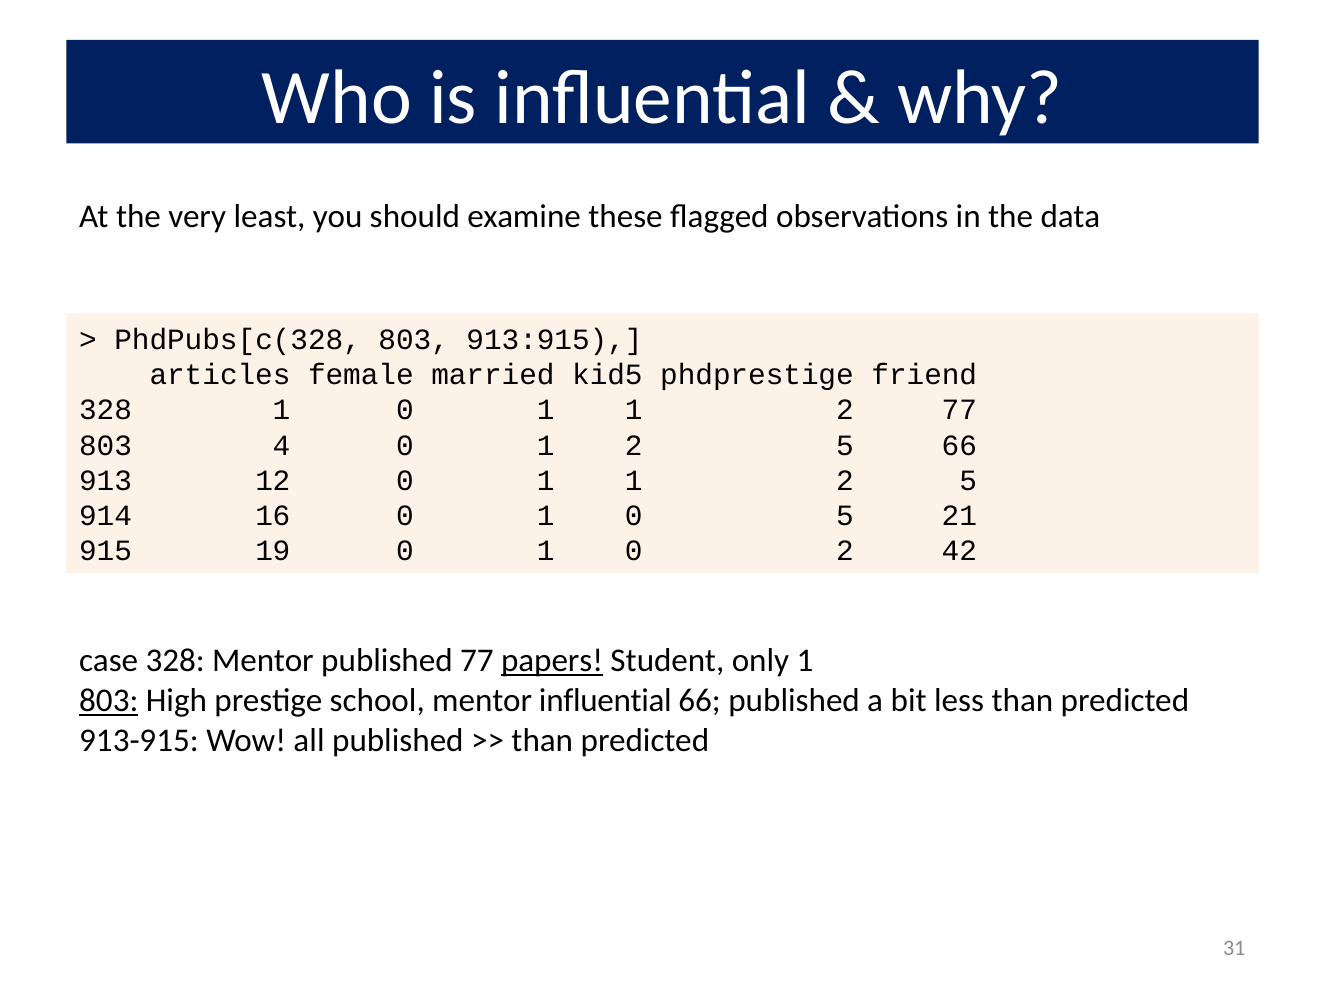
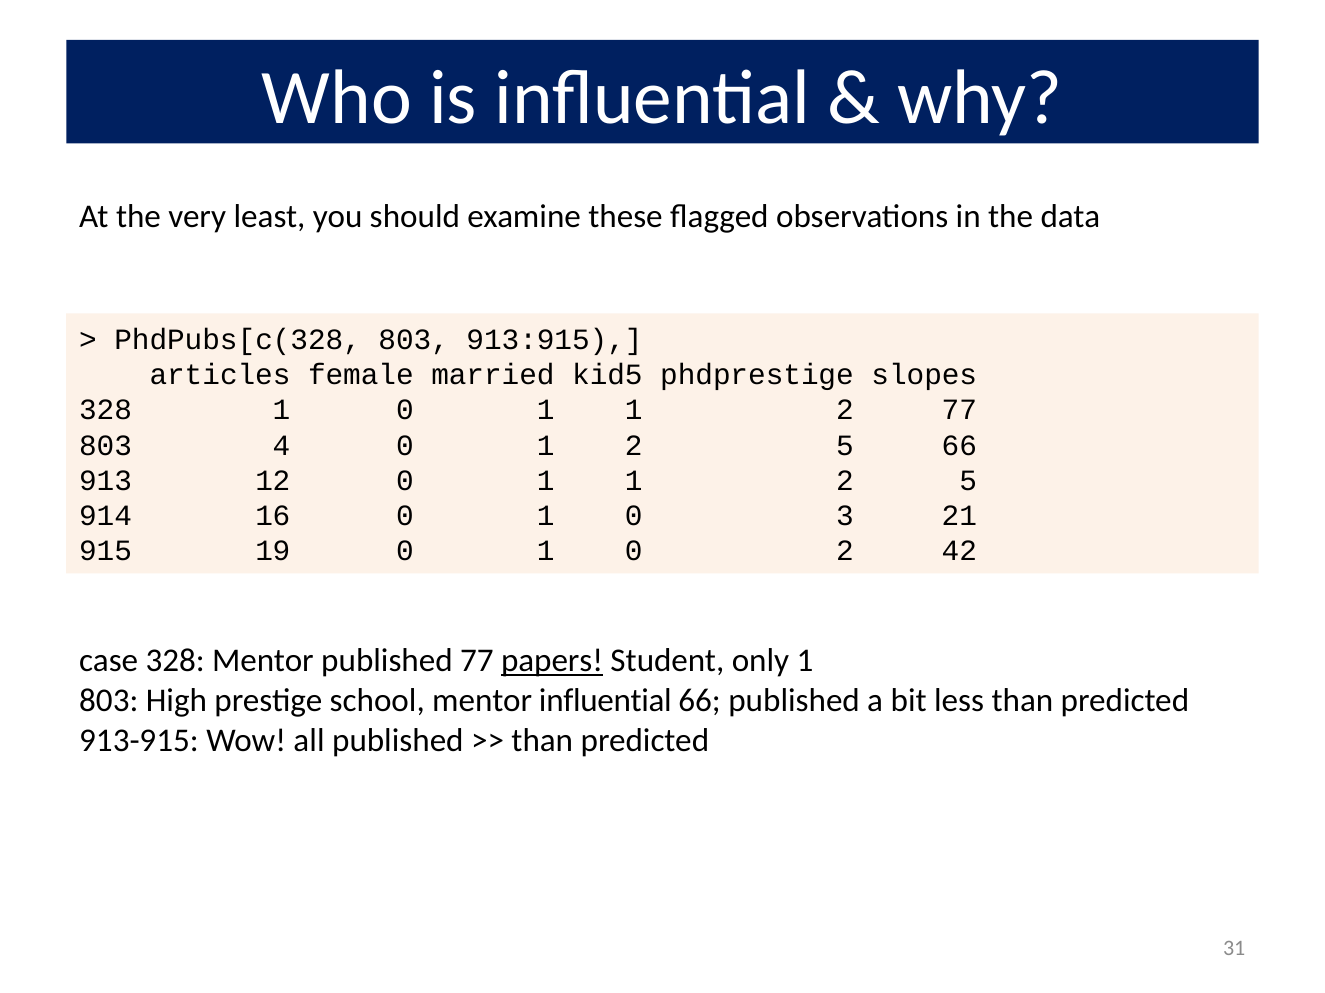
friend: friend -> slopes (924, 375)
0 5: 5 -> 3 (845, 516)
803 underline: present -> none (109, 701)
